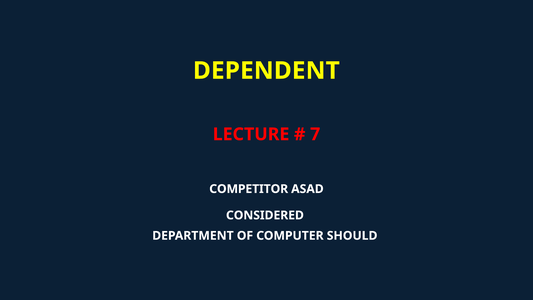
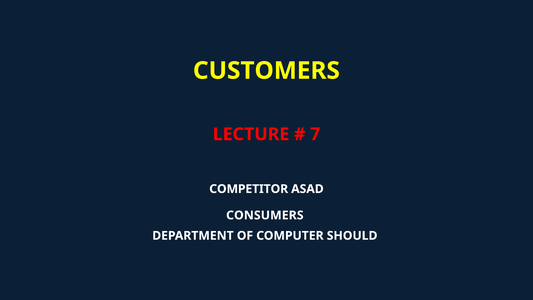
DEPENDENT: DEPENDENT -> CUSTOMERS (266, 71)
CONSIDERED: CONSIDERED -> CONSUMERS (265, 215)
